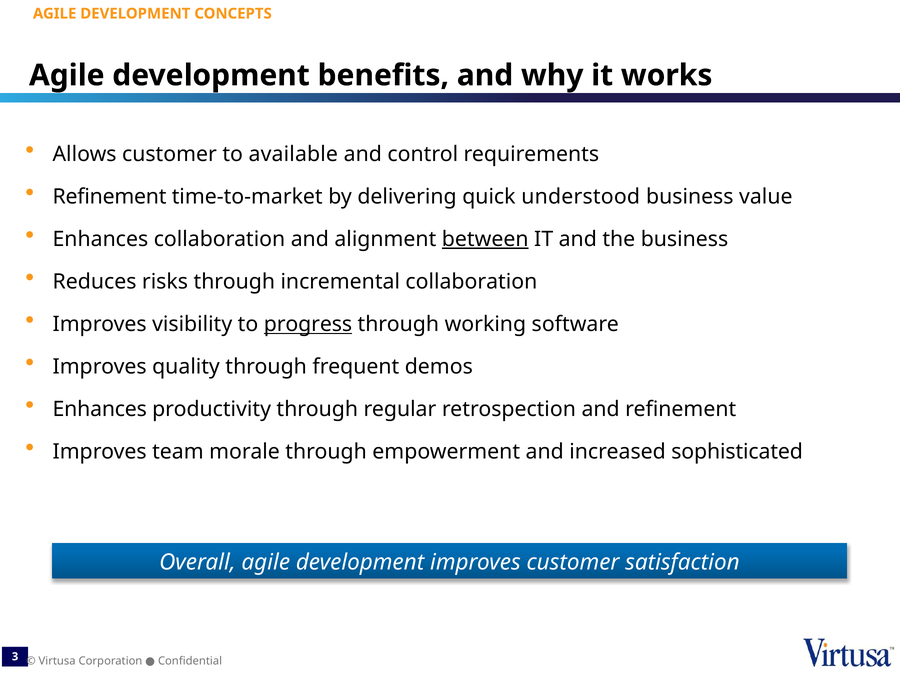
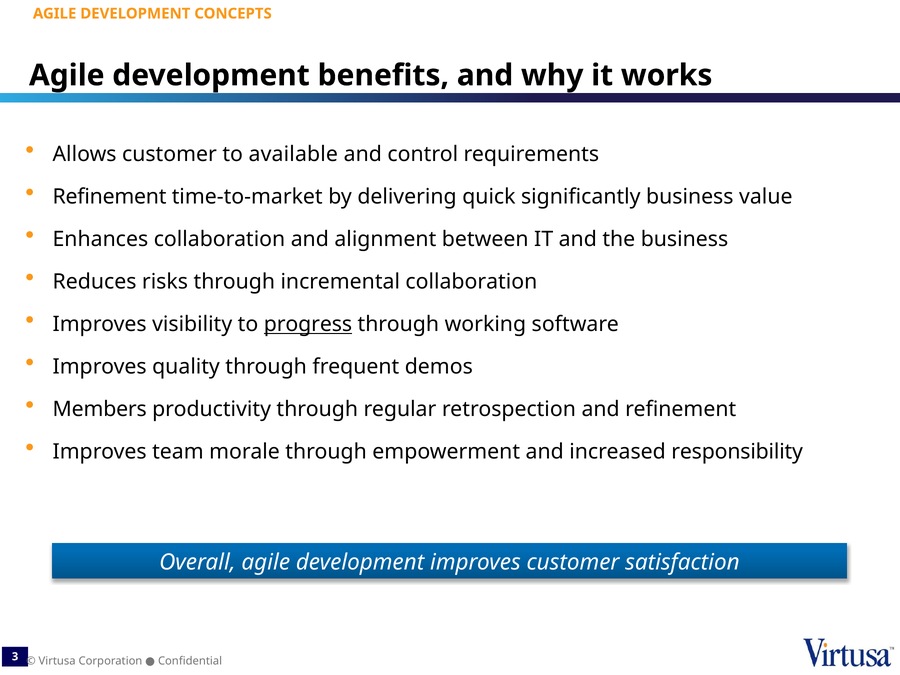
understood: understood -> significantly (581, 197)
between underline: present -> none (485, 239)
Enhances: Enhances -> Members (100, 409)
sophisticated: sophisticated -> responsibility (737, 452)
